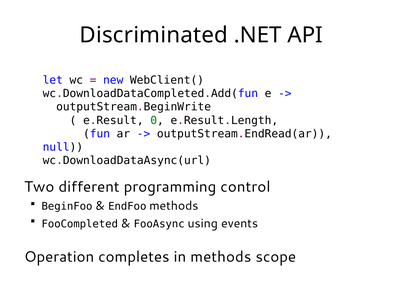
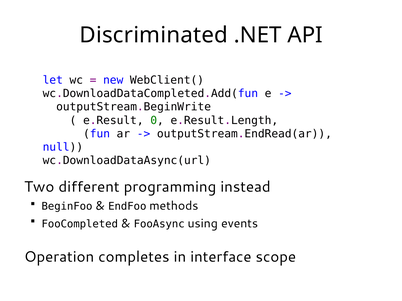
control: control -> instead (246, 187)
in methods: methods -> interface (221, 257)
